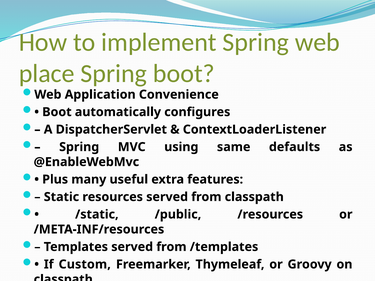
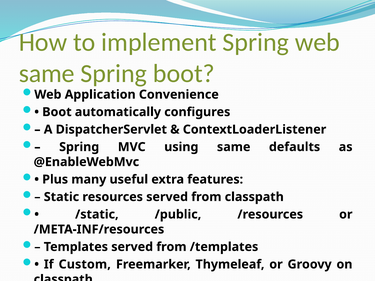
place: place -> same (47, 74)
